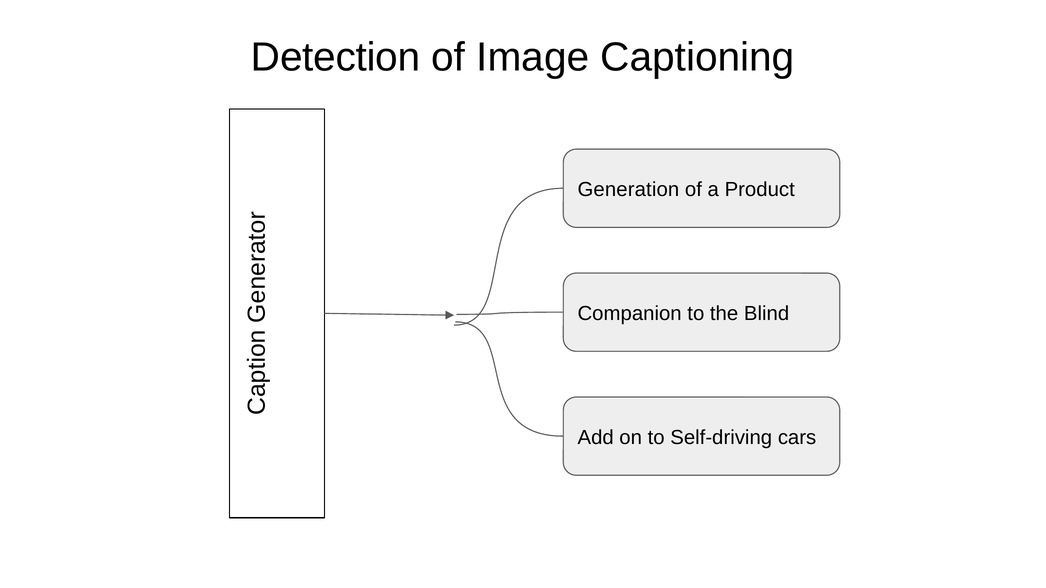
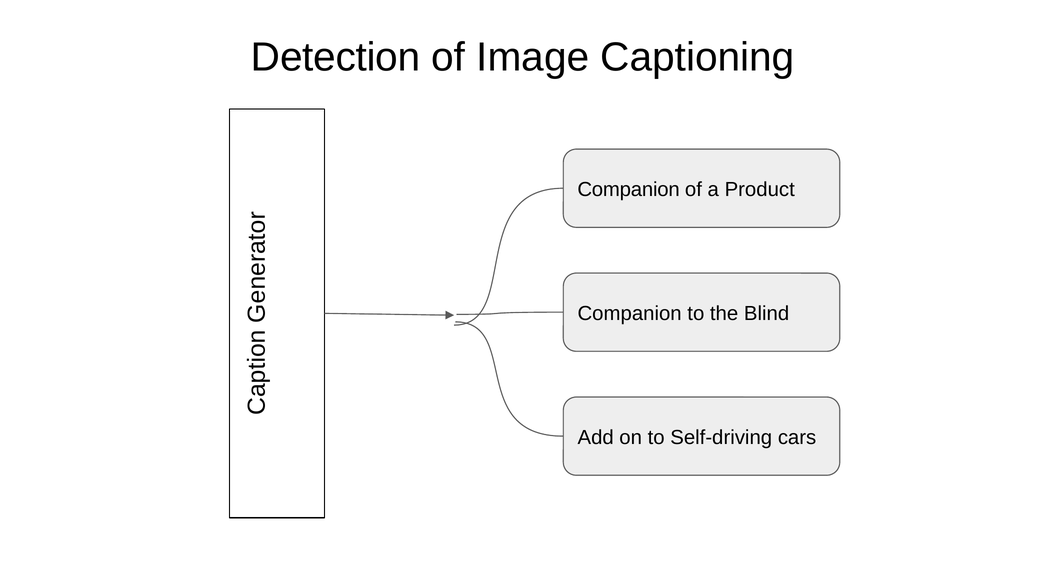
Generation: Generation -> Companion (629, 190)
